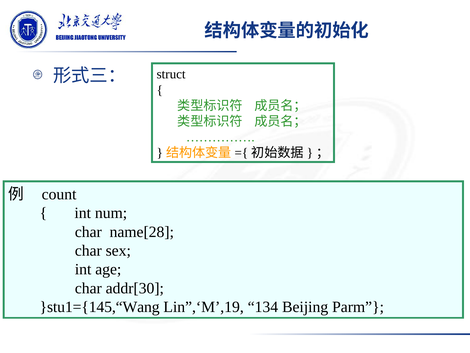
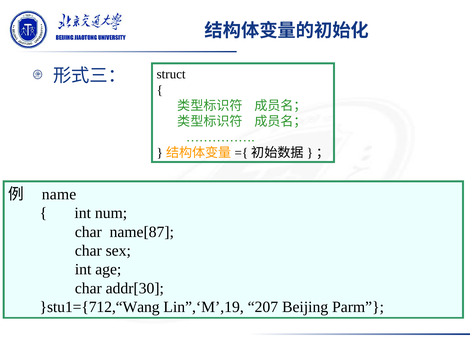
count: count -> name (59, 194)
name[28: name[28 -> name[87 (142, 231)
}stu1={145,“Wang: }stu1={145,“Wang -> }stu1={712,“Wang (100, 307)
134: 134 -> 207 (263, 307)
